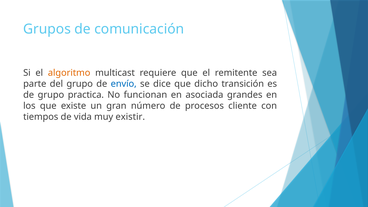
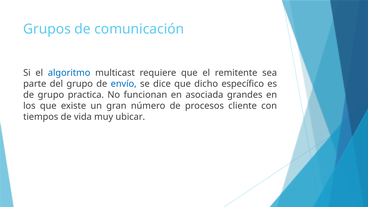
algoritmo colour: orange -> blue (69, 73)
transición: transición -> específico (243, 84)
existir: existir -> ubicar (130, 117)
